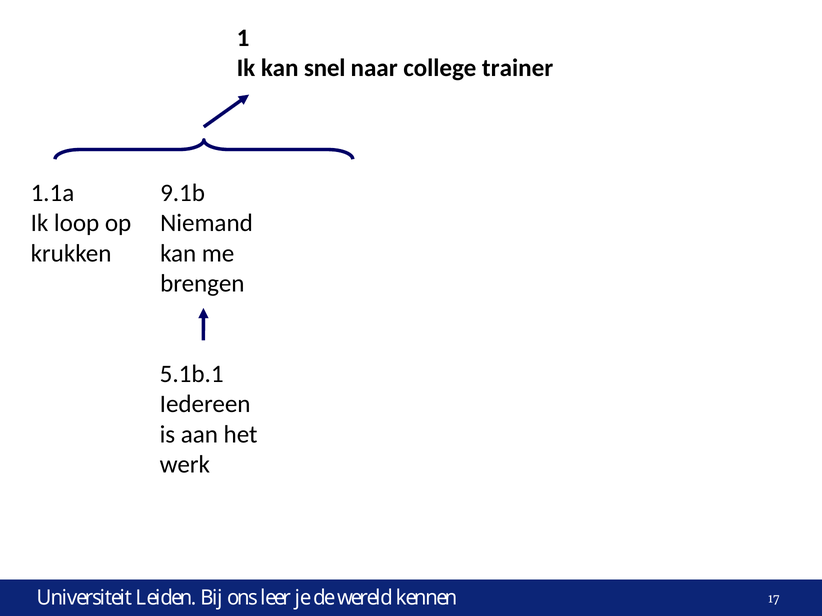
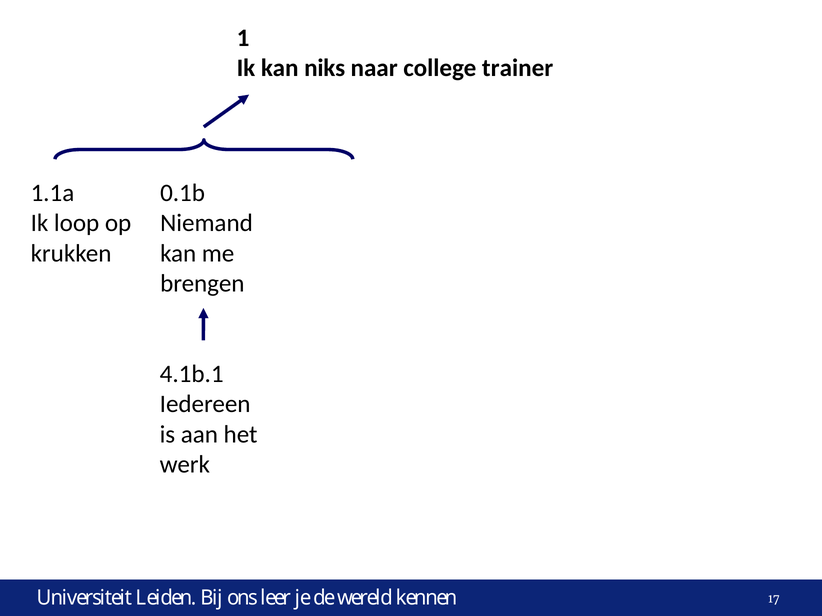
snel: snel -> niks (325, 68)
9.1b: 9.1b -> 0.1b (183, 193)
5.1b.1: 5.1b.1 -> 4.1b.1 (192, 374)
